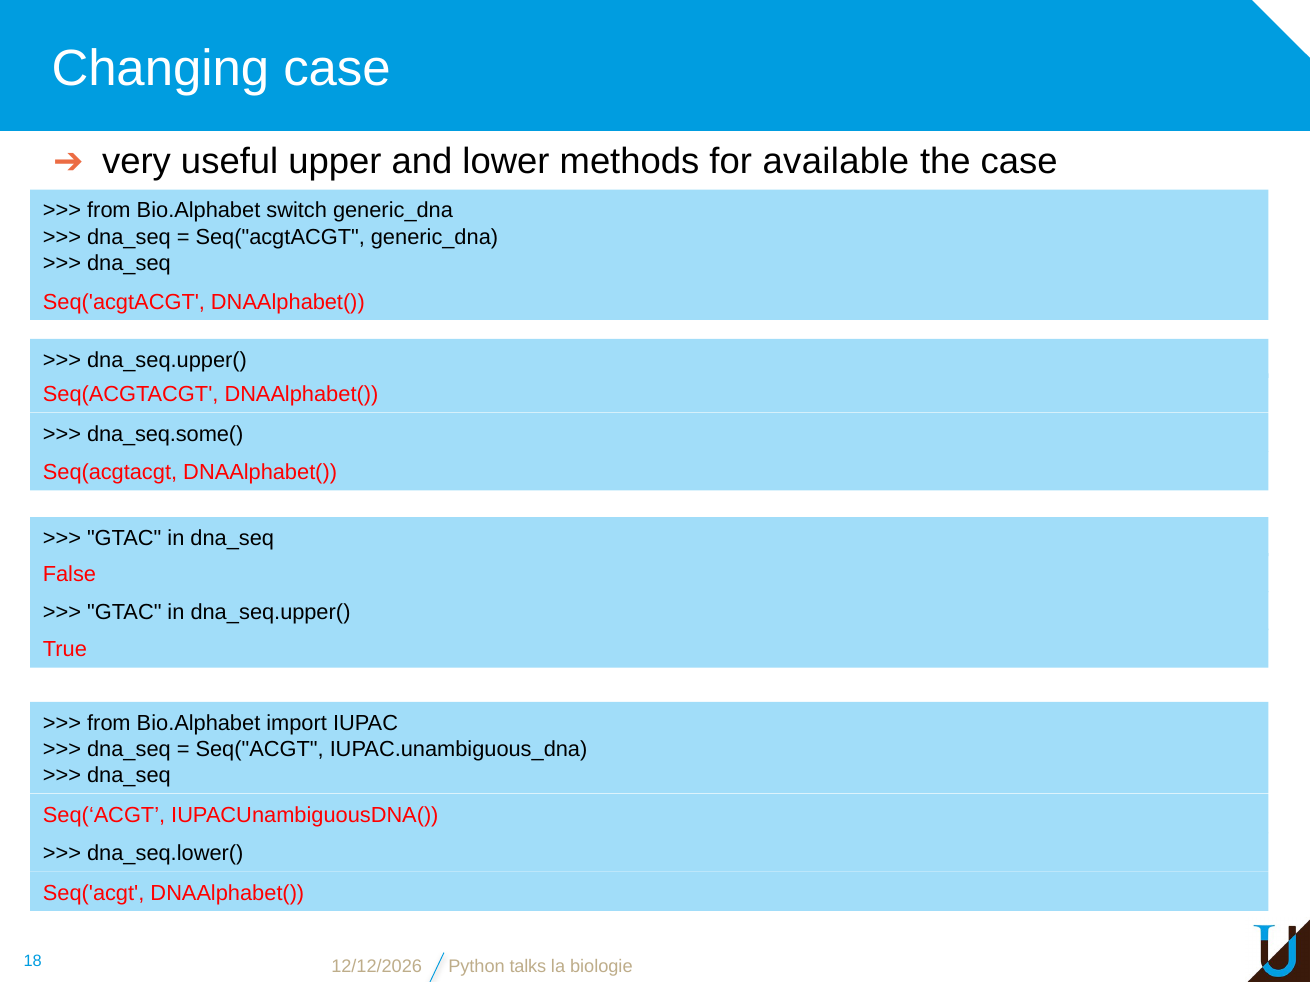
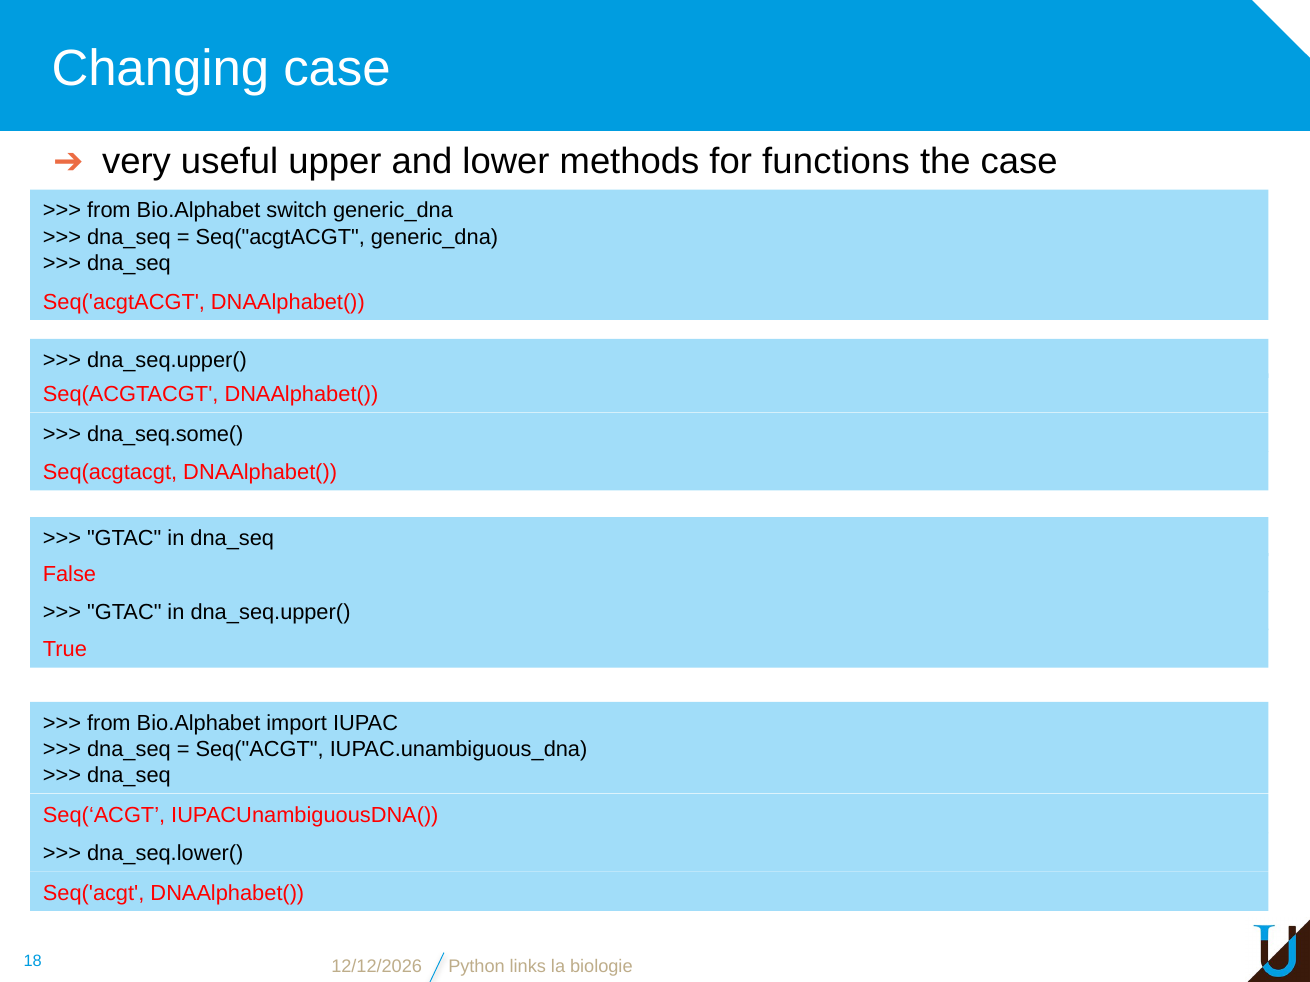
available: available -> functions (836, 162)
talks: talks -> links (528, 967)
